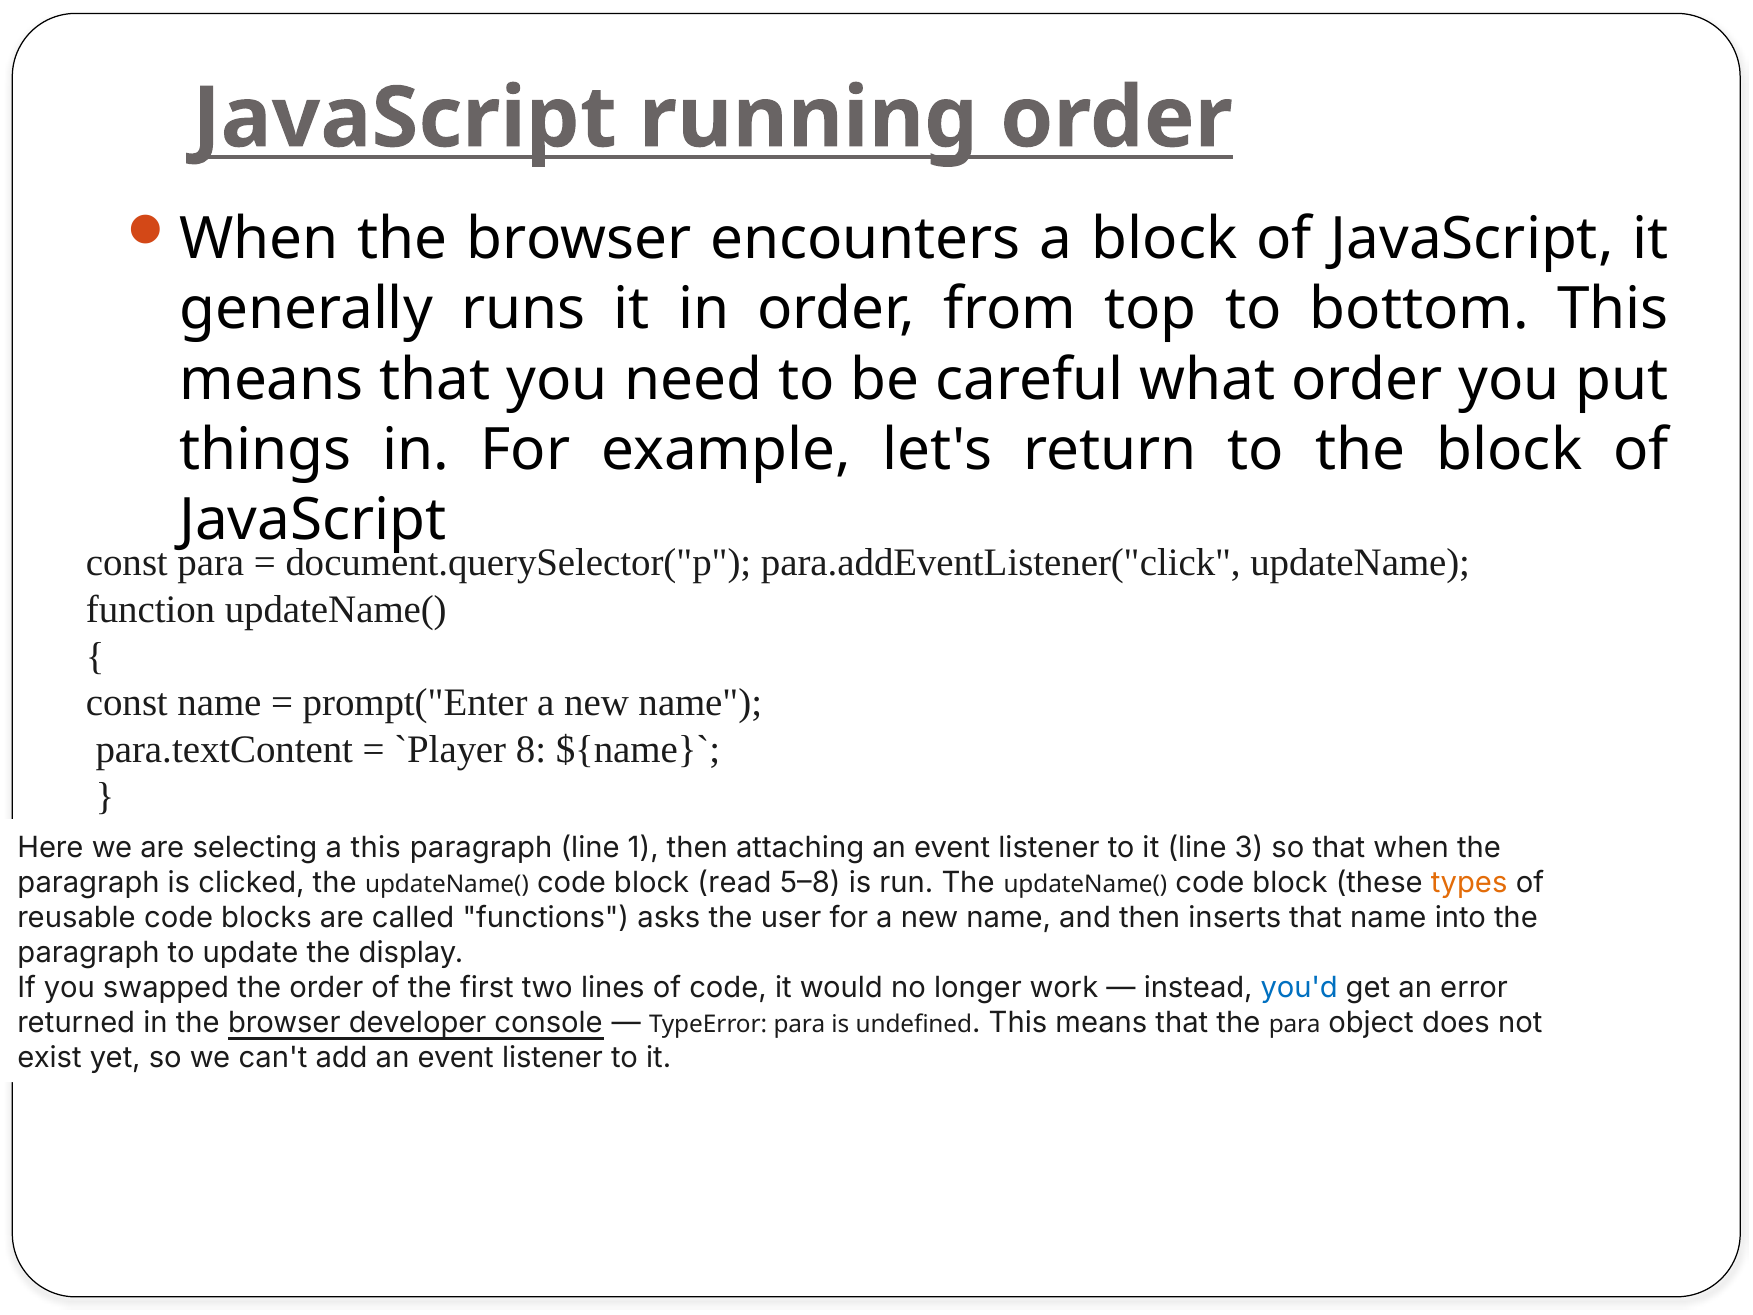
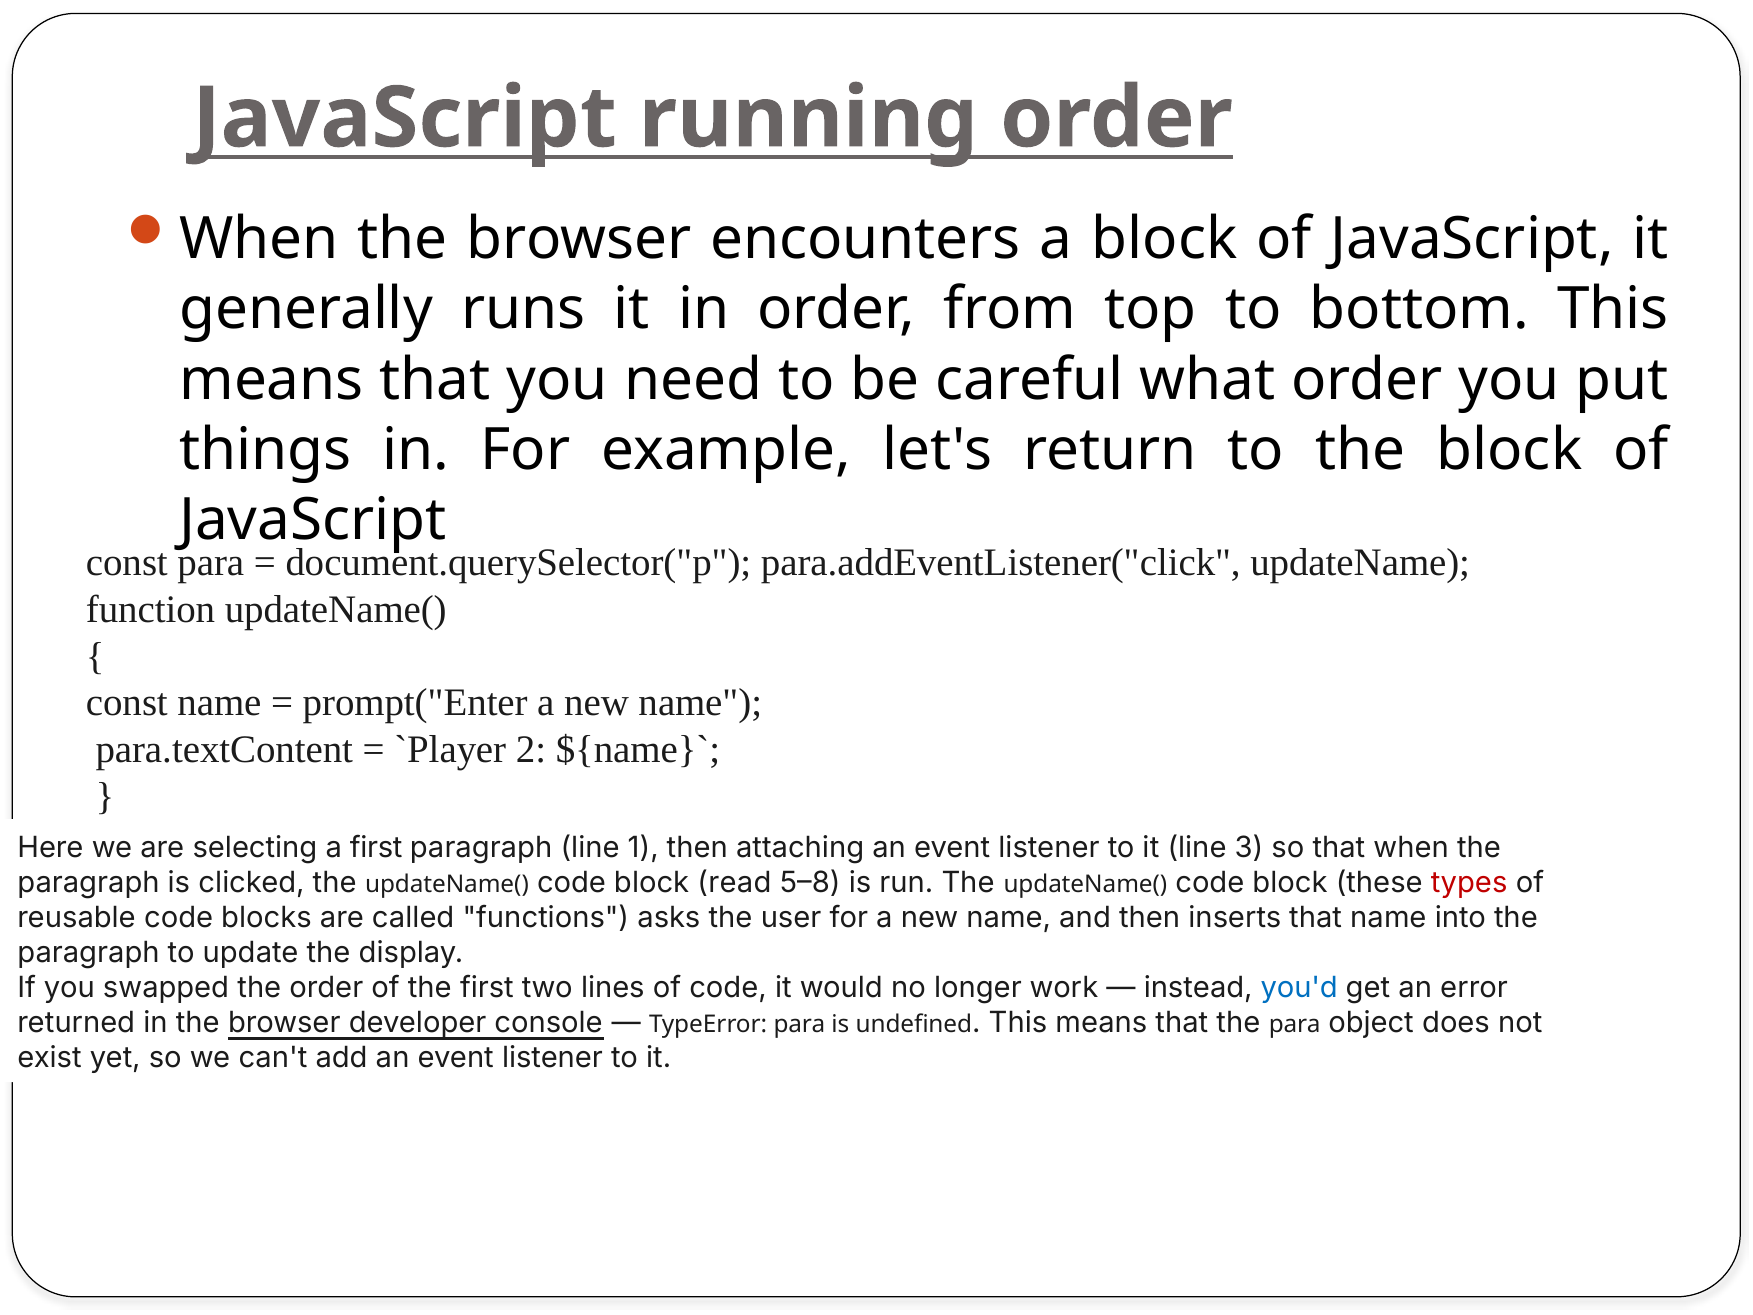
8: 8 -> 2 (531, 750)
a this: this -> first (376, 847)
types colour: orange -> red (1469, 882)
